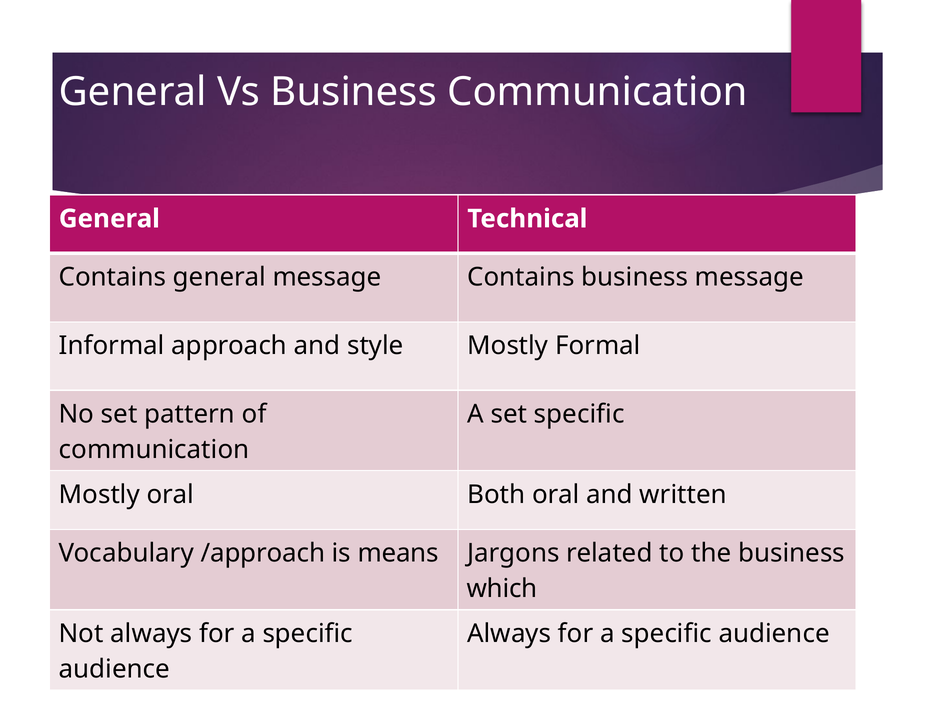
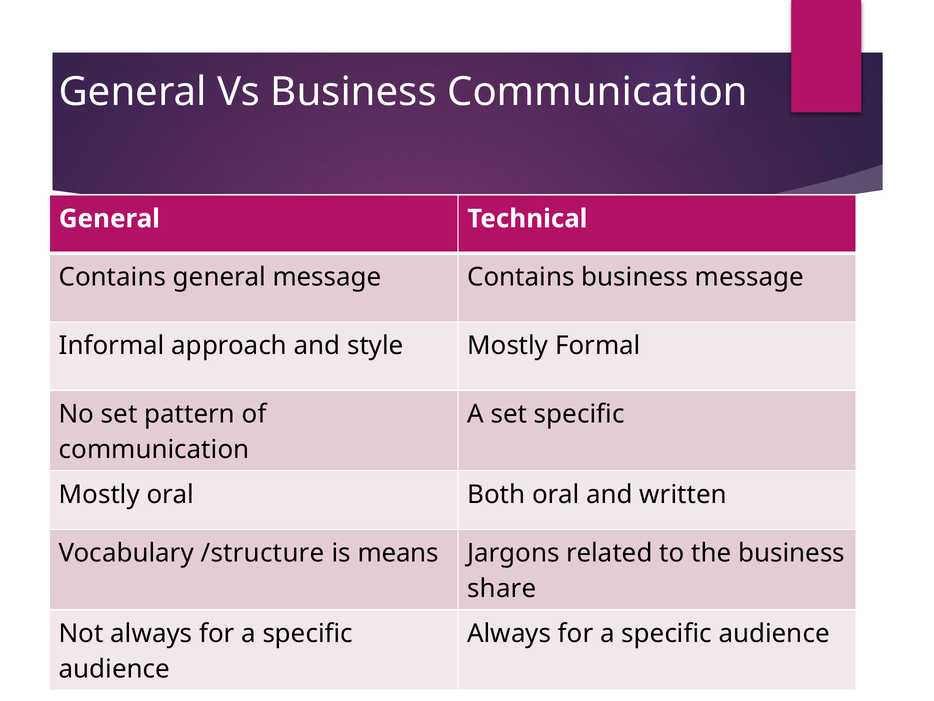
/approach: /approach -> /structure (263, 553)
which: which -> share (502, 588)
